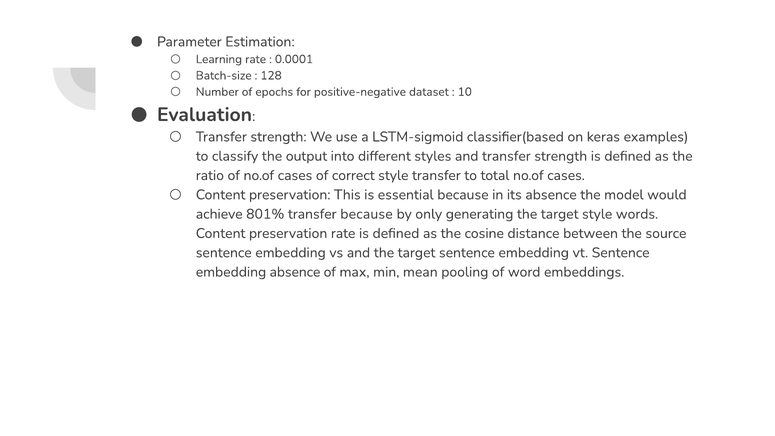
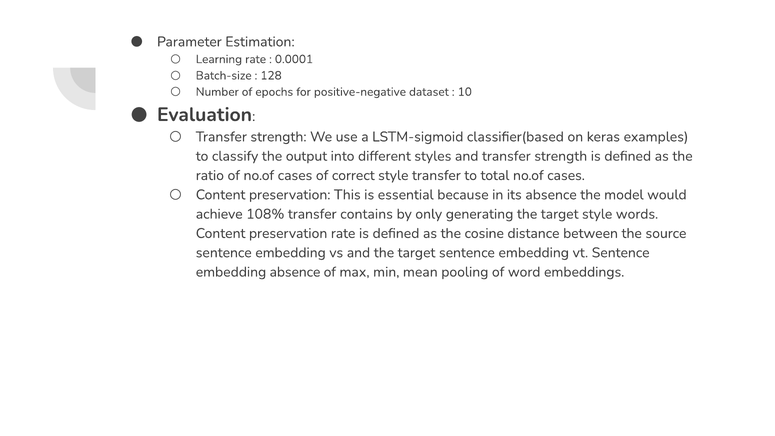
801%: 801% -> 108% (265, 214)
transfer because: because -> contains (367, 214)
